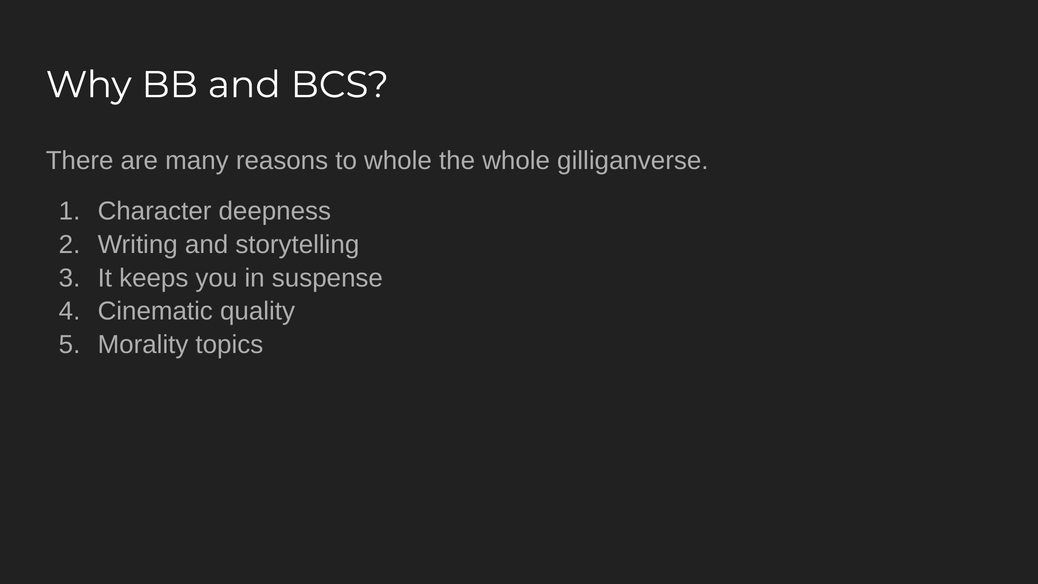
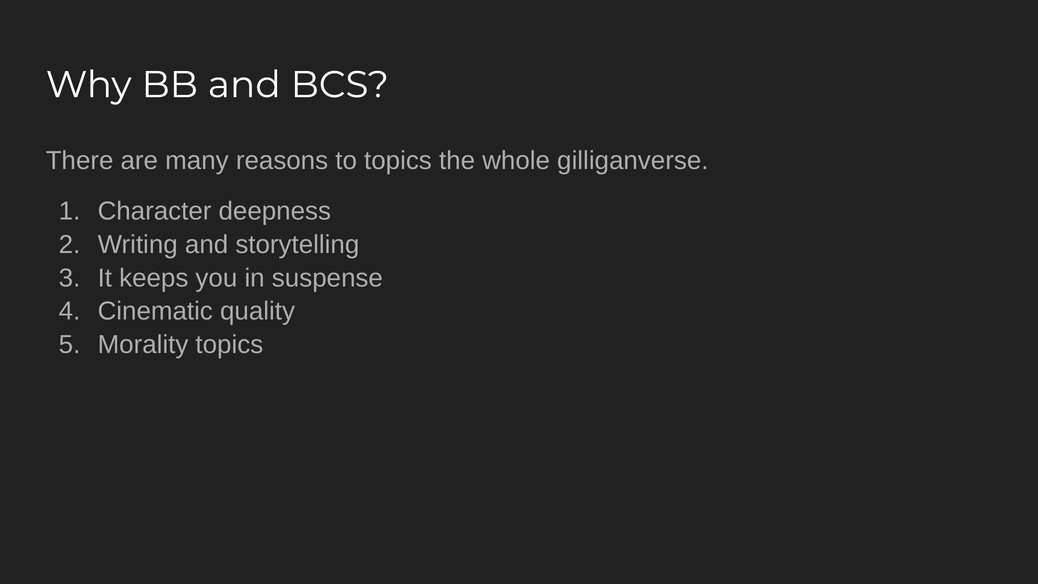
to whole: whole -> topics (398, 160)
